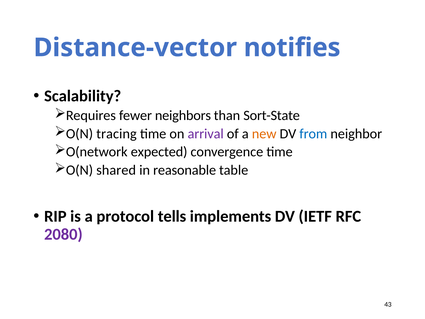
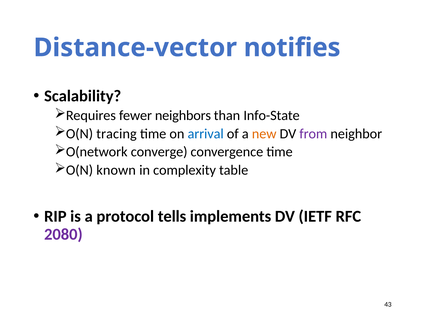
Sort-State: Sort-State -> Info-State (272, 115)
arrival colour: purple -> blue (206, 134)
from colour: blue -> purple (313, 134)
expected: expected -> converge (159, 152)
shared: shared -> known (116, 170)
reasonable: reasonable -> complexity (185, 170)
